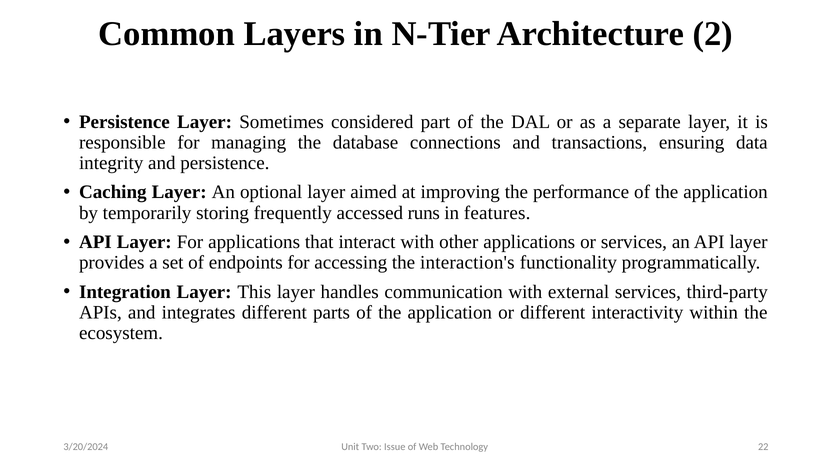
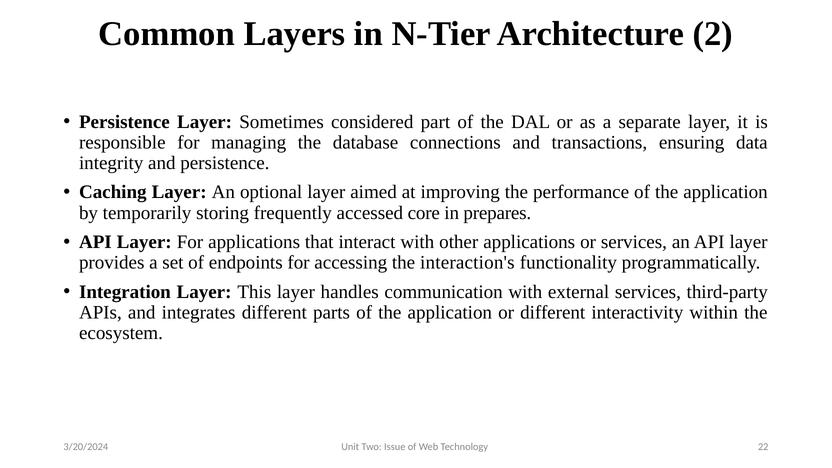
runs: runs -> core (424, 213)
features: features -> prepares (497, 213)
